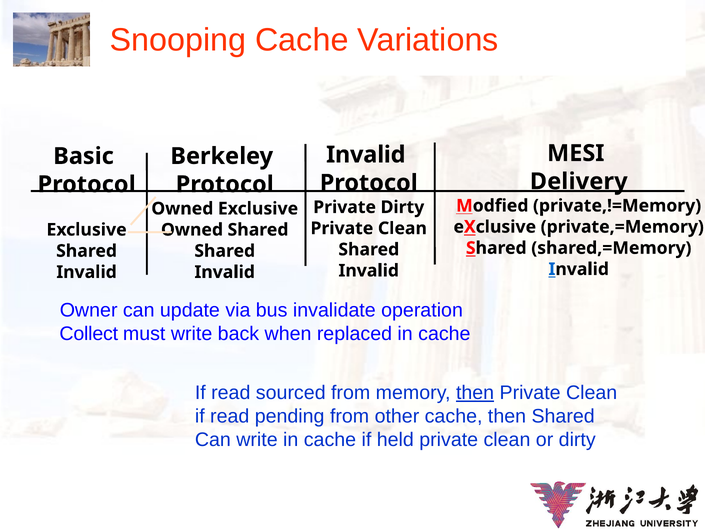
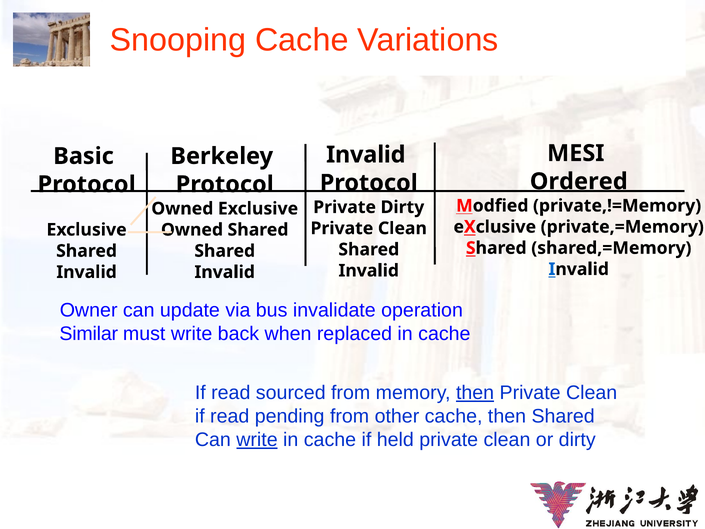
Delivery: Delivery -> Ordered (579, 181)
Collect: Collect -> Similar (89, 334)
write underline: none -> present (257, 440)
